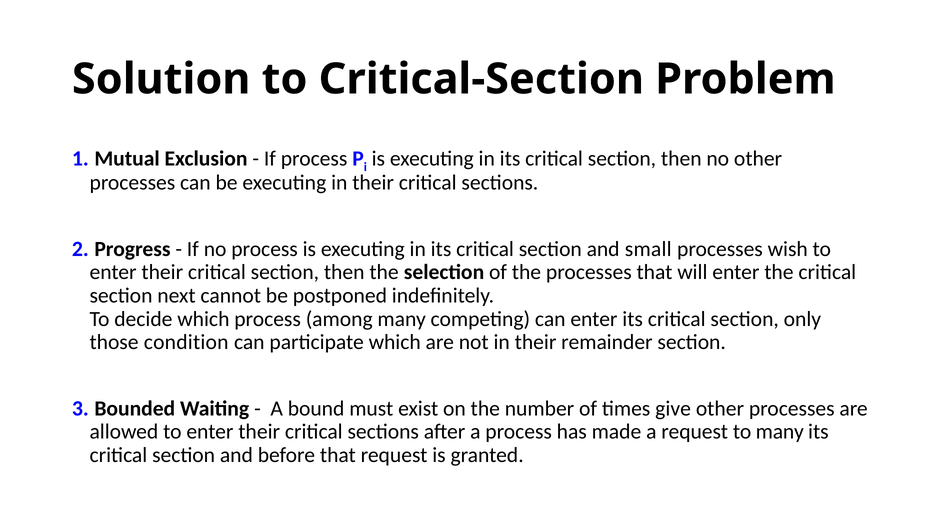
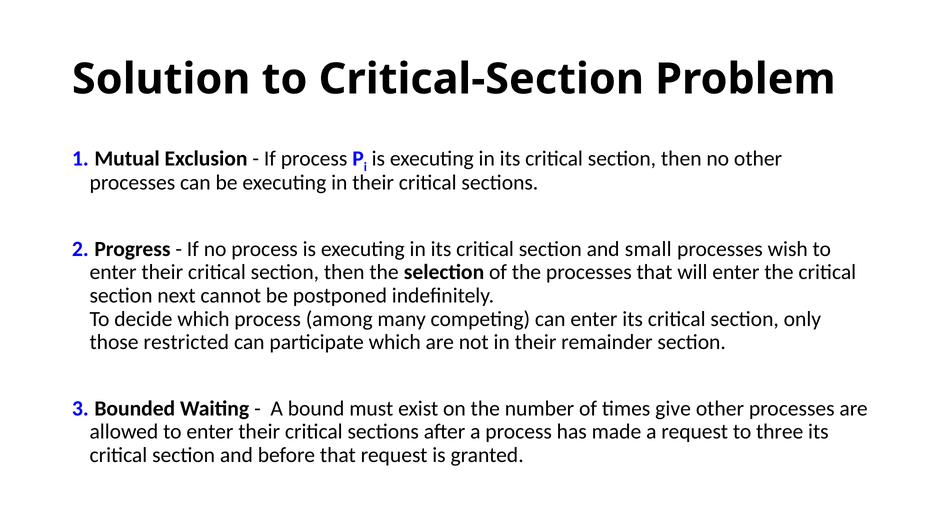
condition: condition -> restricted (186, 343)
to many: many -> three (780, 432)
